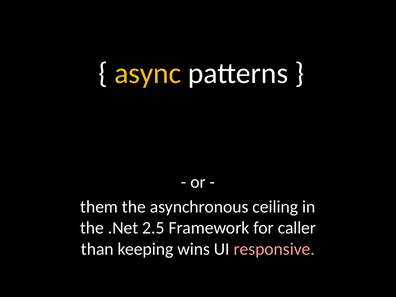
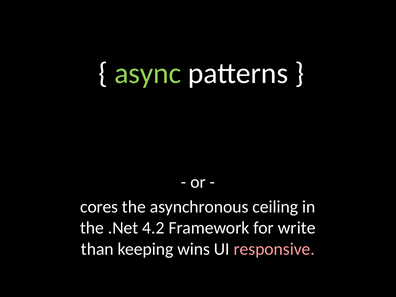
async colour: yellow -> light green (148, 73)
them: them -> cores (99, 207)
2.5: 2.5 -> 4.2 (153, 228)
caller: caller -> write (297, 228)
